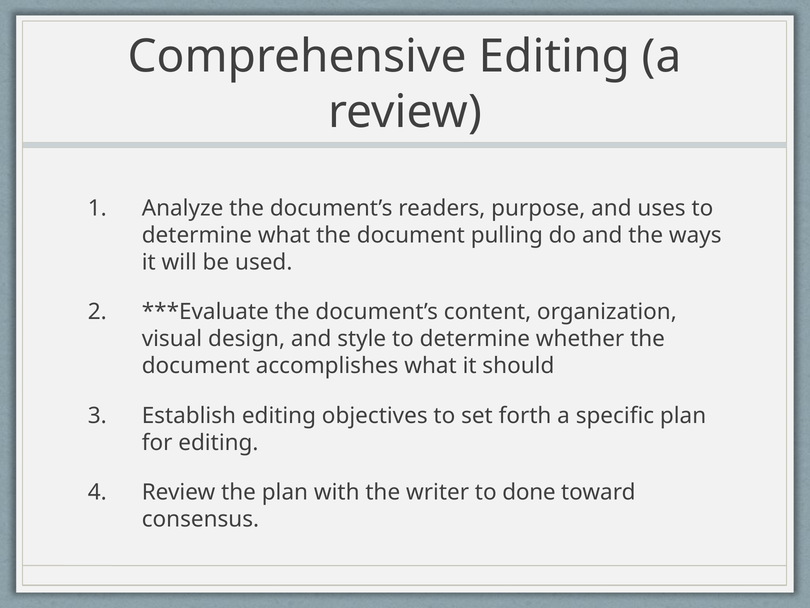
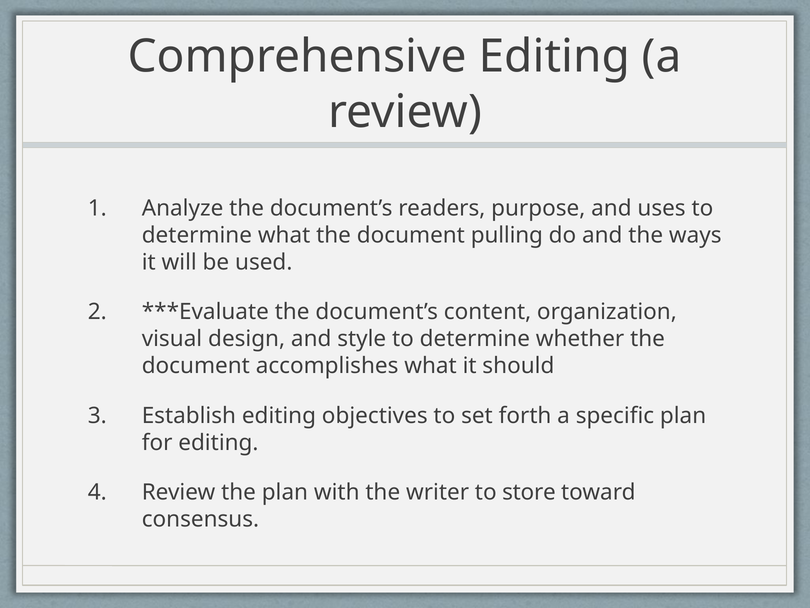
done: done -> store (529, 492)
